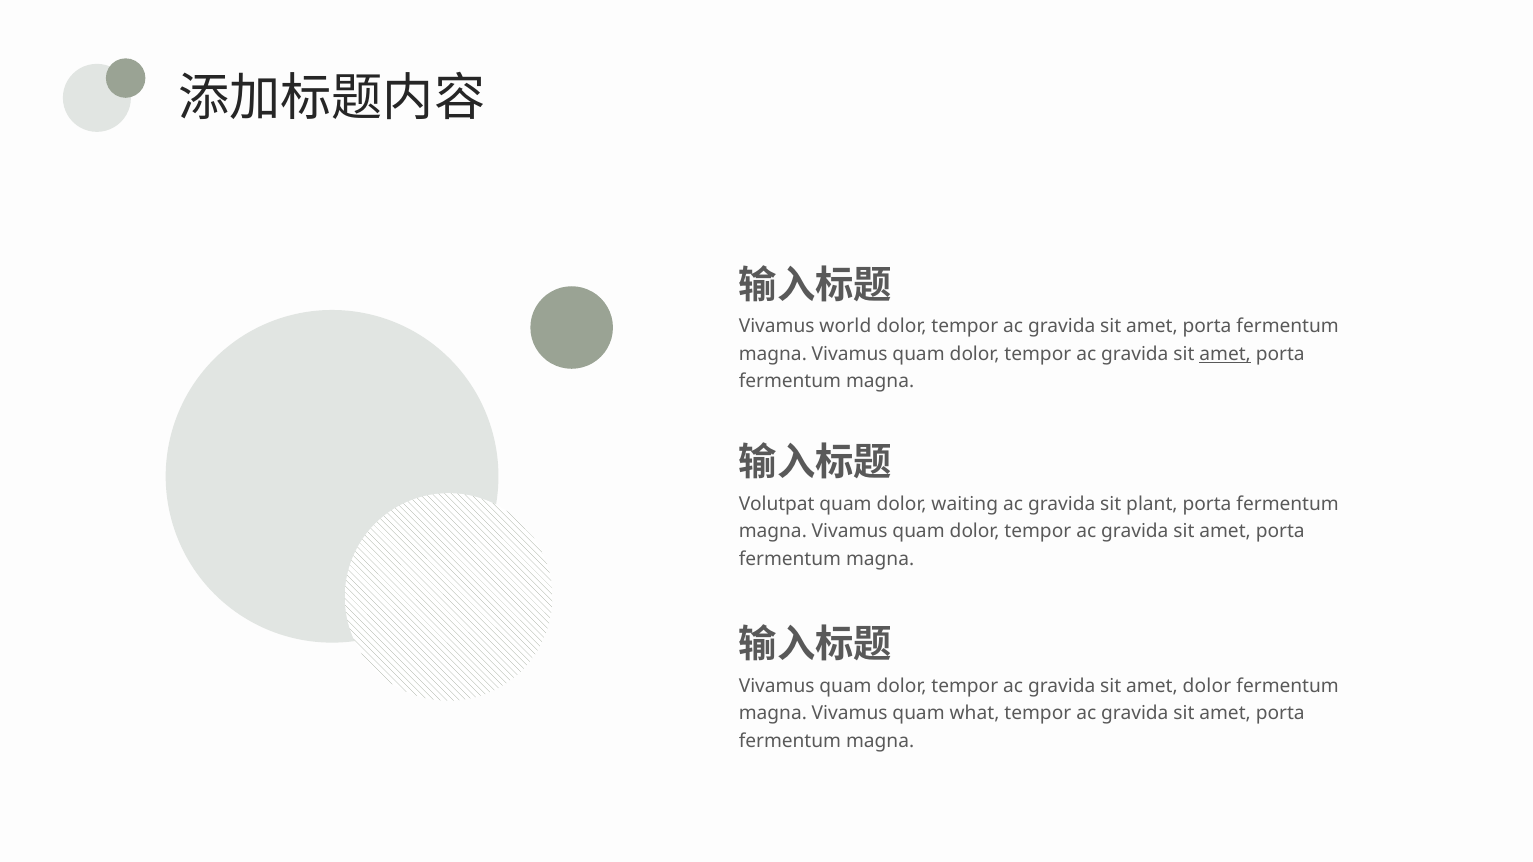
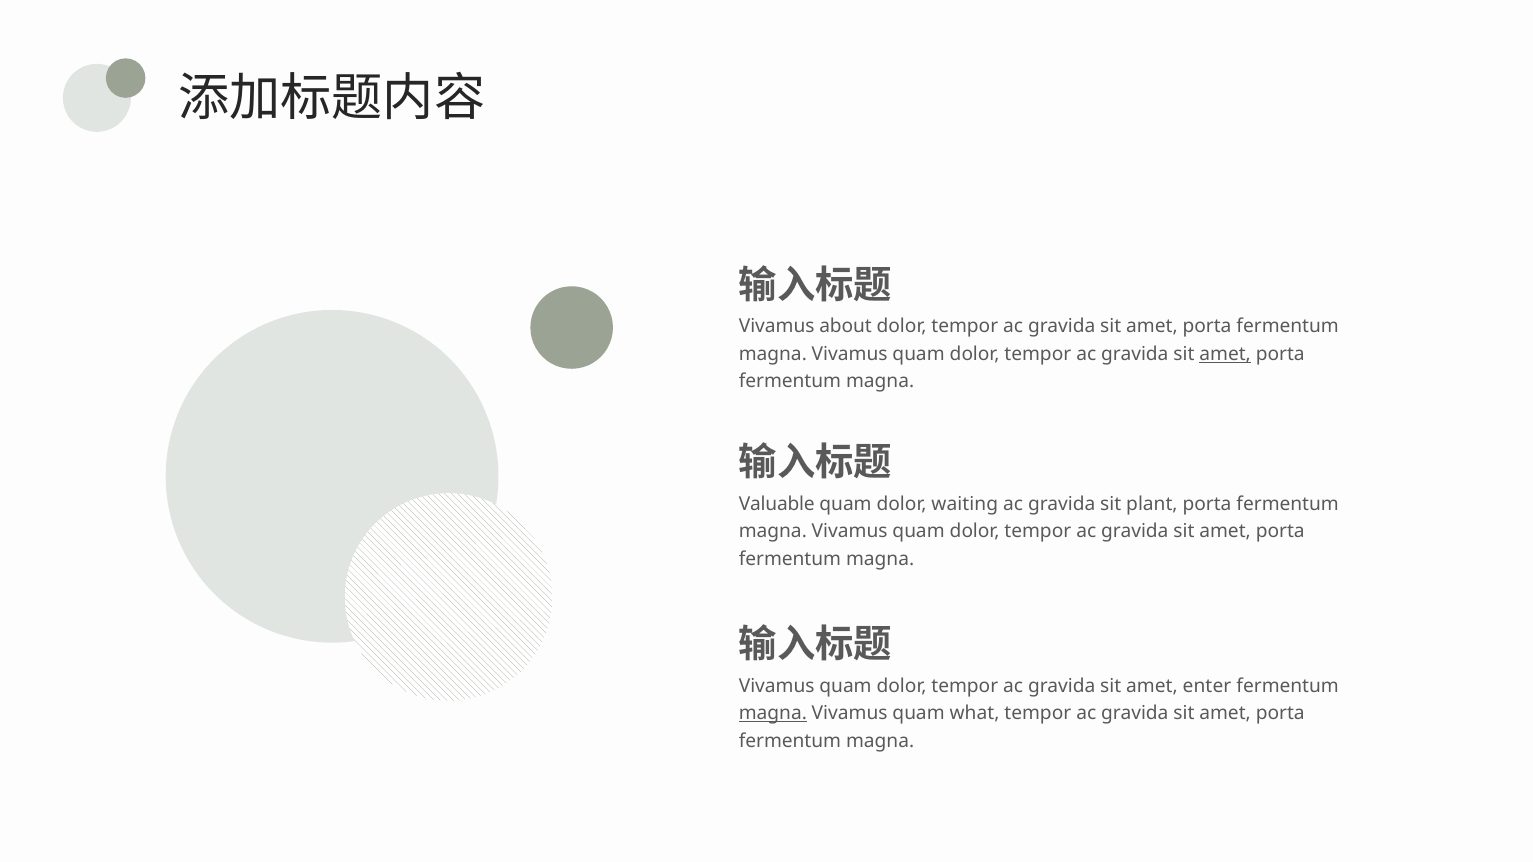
world: world -> about (846, 327)
Volutpat: Volutpat -> Valuable (777, 504)
amet dolor: dolor -> enter (1207, 686)
magna underline: none -> present (773, 714)
